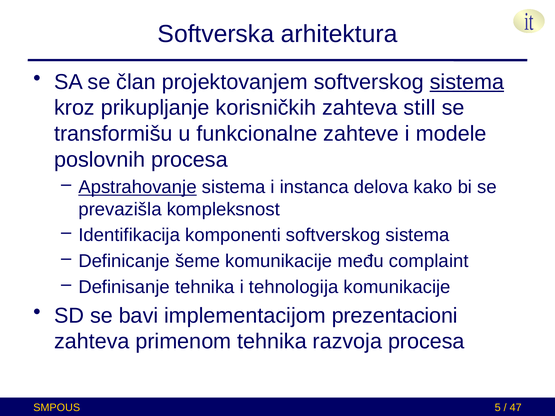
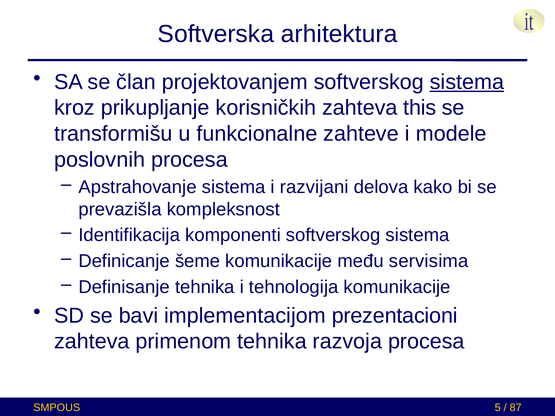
still: still -> this (420, 108)
Apstrahovanje underline: present -> none (138, 187)
instanca: instanca -> razvijani (314, 187)
complaint: complaint -> servisima (429, 261)
47: 47 -> 87 (516, 408)
